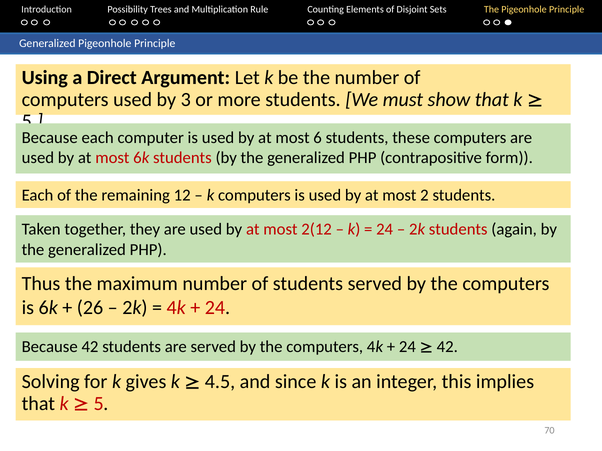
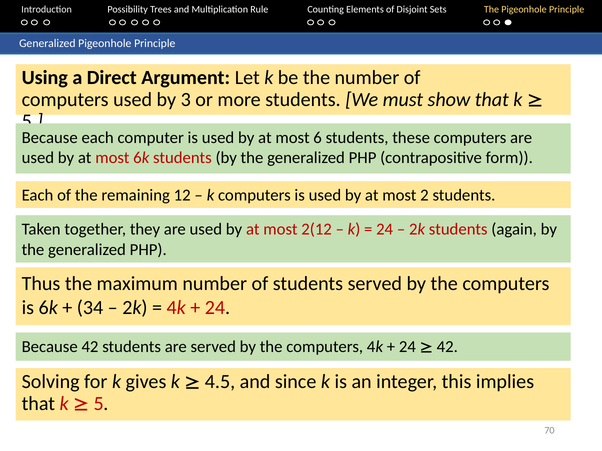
26: 26 -> 34 (90, 308)
